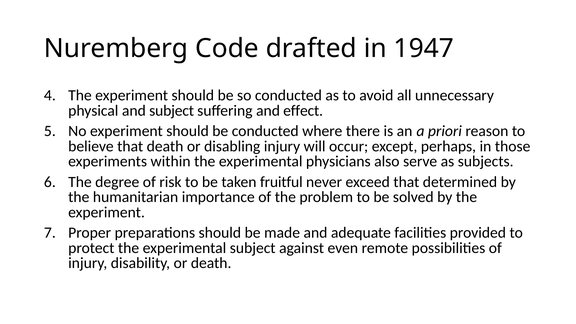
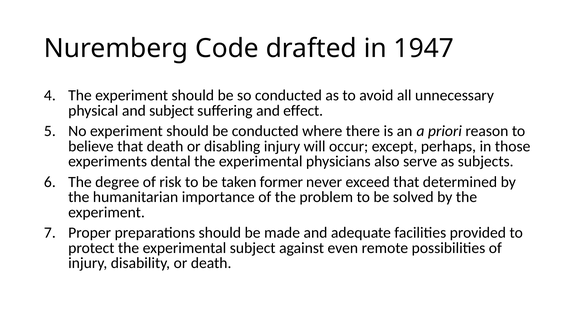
within: within -> dental (171, 161)
fruitful: fruitful -> former (281, 182)
